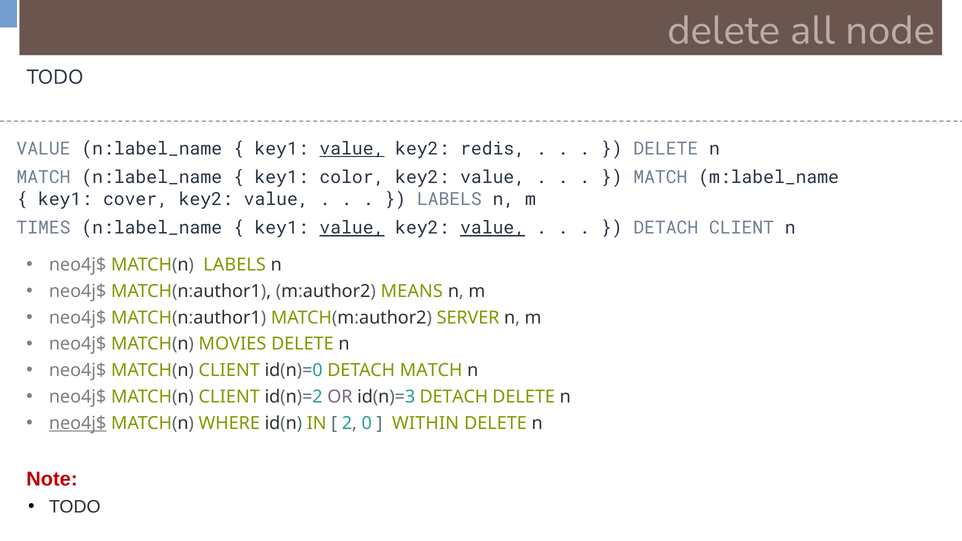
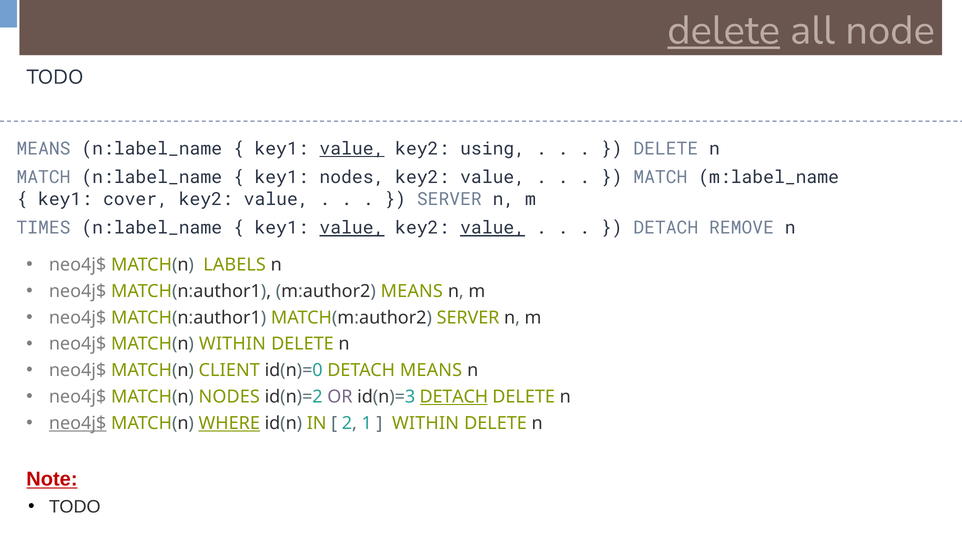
delete underline: none -> present (724, 30)
VALUE: VALUE -> MEANS (44, 149)
redis: redis -> using (493, 149)
key1 color: color -> nodes (352, 178)
LABELS: LABELS -> SERVER (449, 199)
DETACH CLIENT: CLIENT -> REMOVE (742, 228)
MATCH(n MOVIES: MOVIES -> WITHIN (232, 344)
DETACH MATCH: MATCH -> MEANS (431, 371)
CLIENT: CLIENT -> NODES (229, 397)
DETACH underline: none -> present (454, 397)
WHERE underline: none -> present (229, 423)
0: 0 -> 1 (367, 423)
Note underline: none -> present (52, 479)
